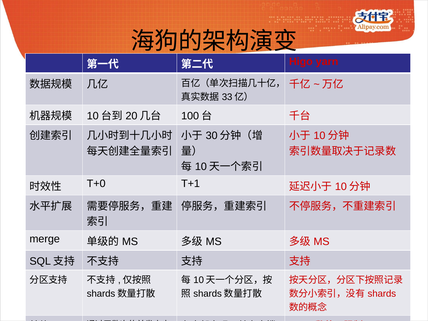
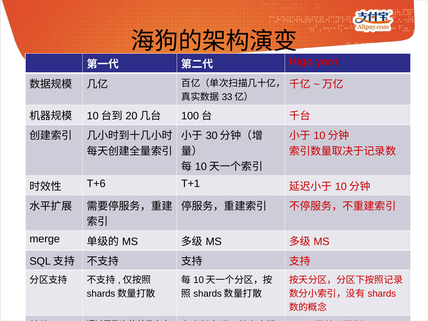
T+0: T+0 -> T+6 (96, 184)
